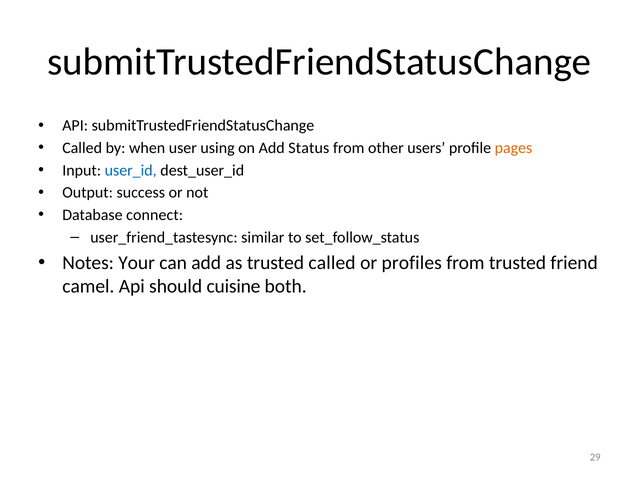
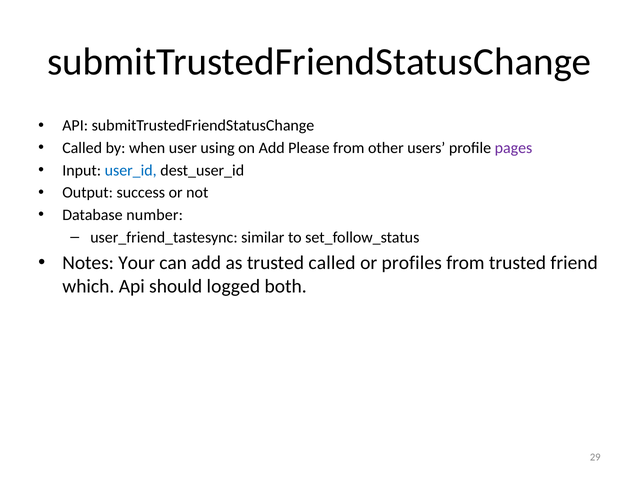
Status: Status -> Please (309, 148)
pages colour: orange -> purple (514, 148)
connect: connect -> number (155, 215)
camel: camel -> which (88, 286)
cuisine: cuisine -> logged (233, 286)
